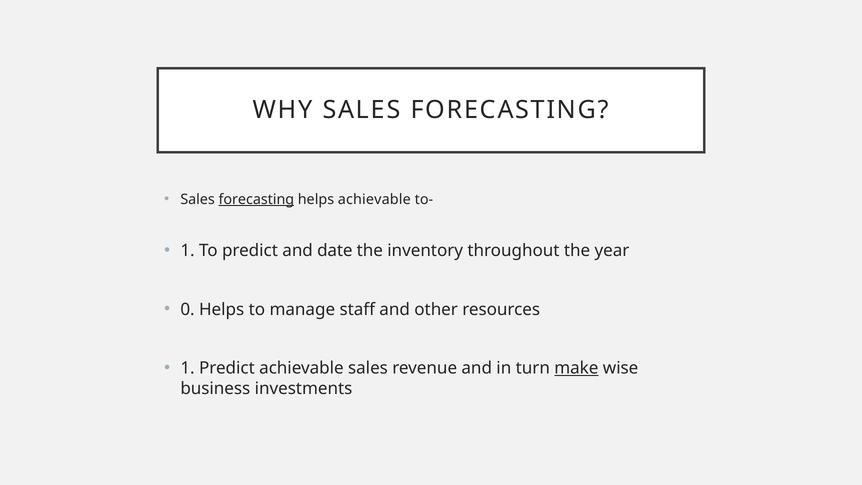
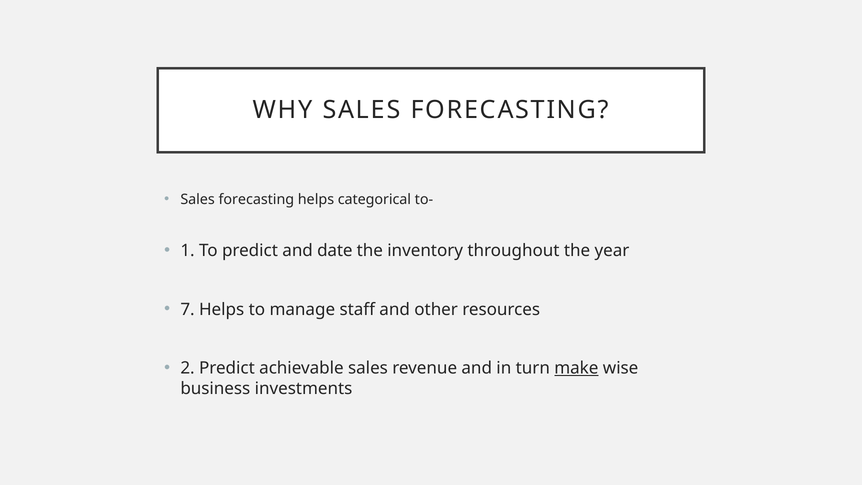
forecasting underline: present -> none (256, 199)
helps achievable: achievable -> categorical (374, 199)
0: 0 -> 7 (188, 309)
1: 1 -> 2 (188, 368)
